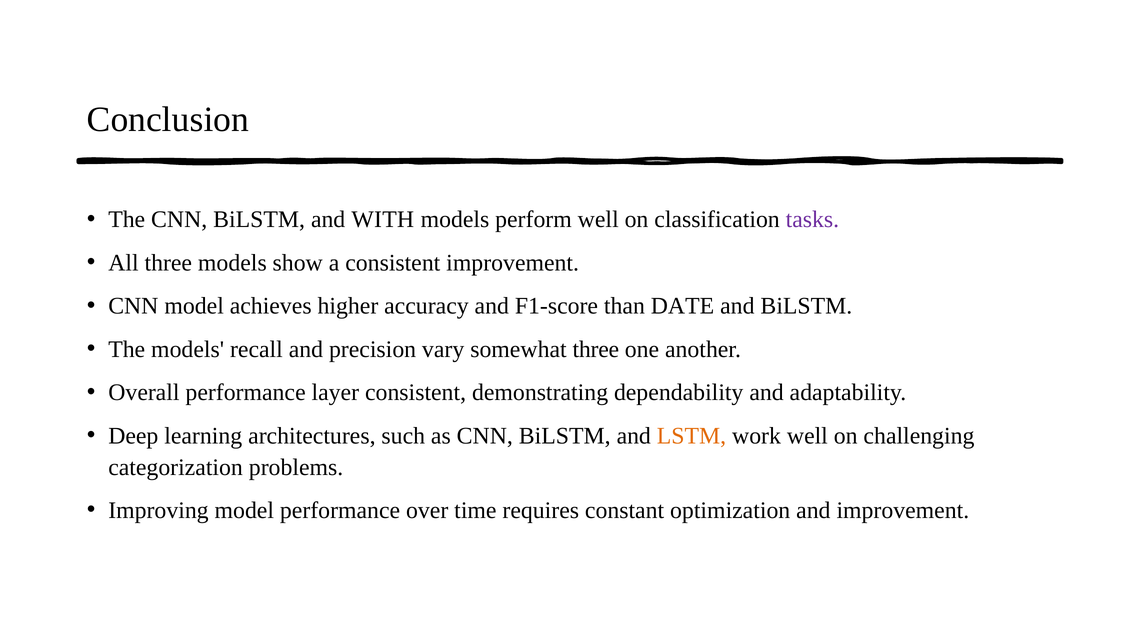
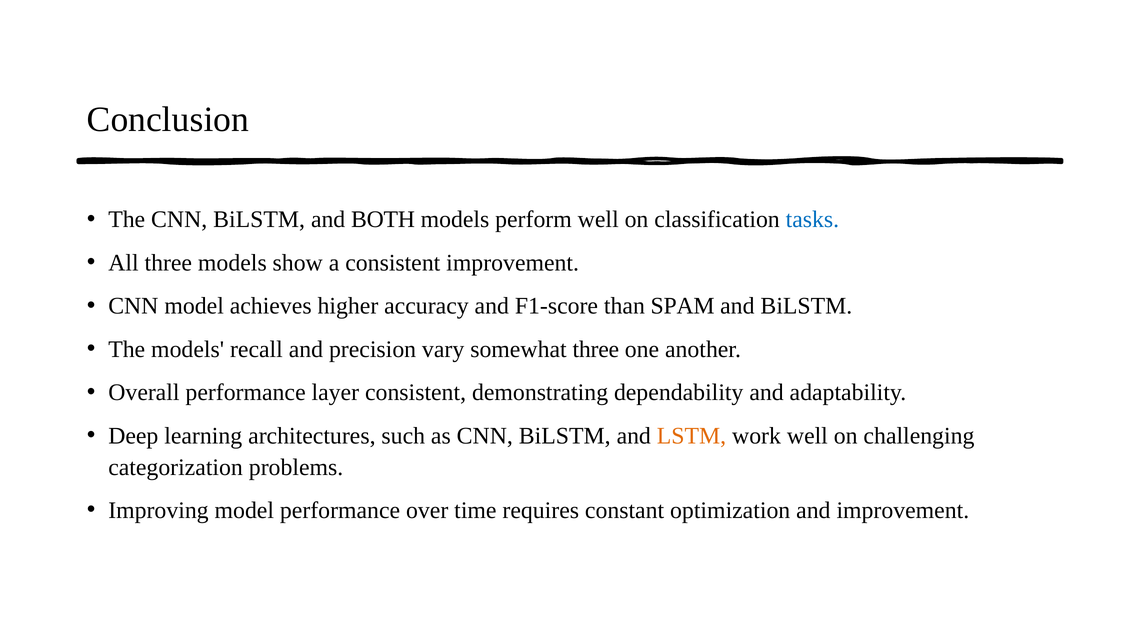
WITH: WITH -> BOTH (383, 220)
tasks colour: purple -> blue (812, 220)
DATE: DATE -> SPAM (683, 306)
